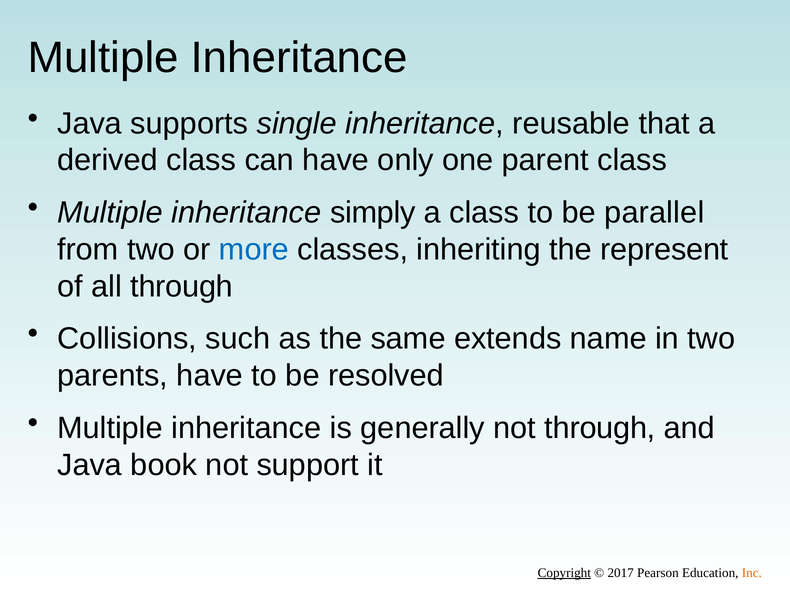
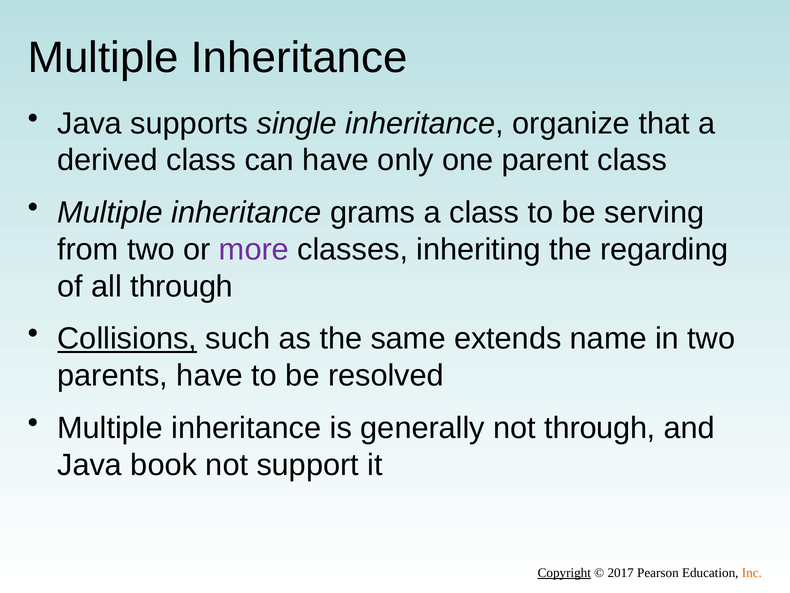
reusable: reusable -> organize (571, 123)
simply: simply -> grams (373, 212)
parallel: parallel -> serving (654, 212)
more colour: blue -> purple (254, 249)
represent: represent -> regarding (664, 249)
Collisions underline: none -> present (127, 338)
